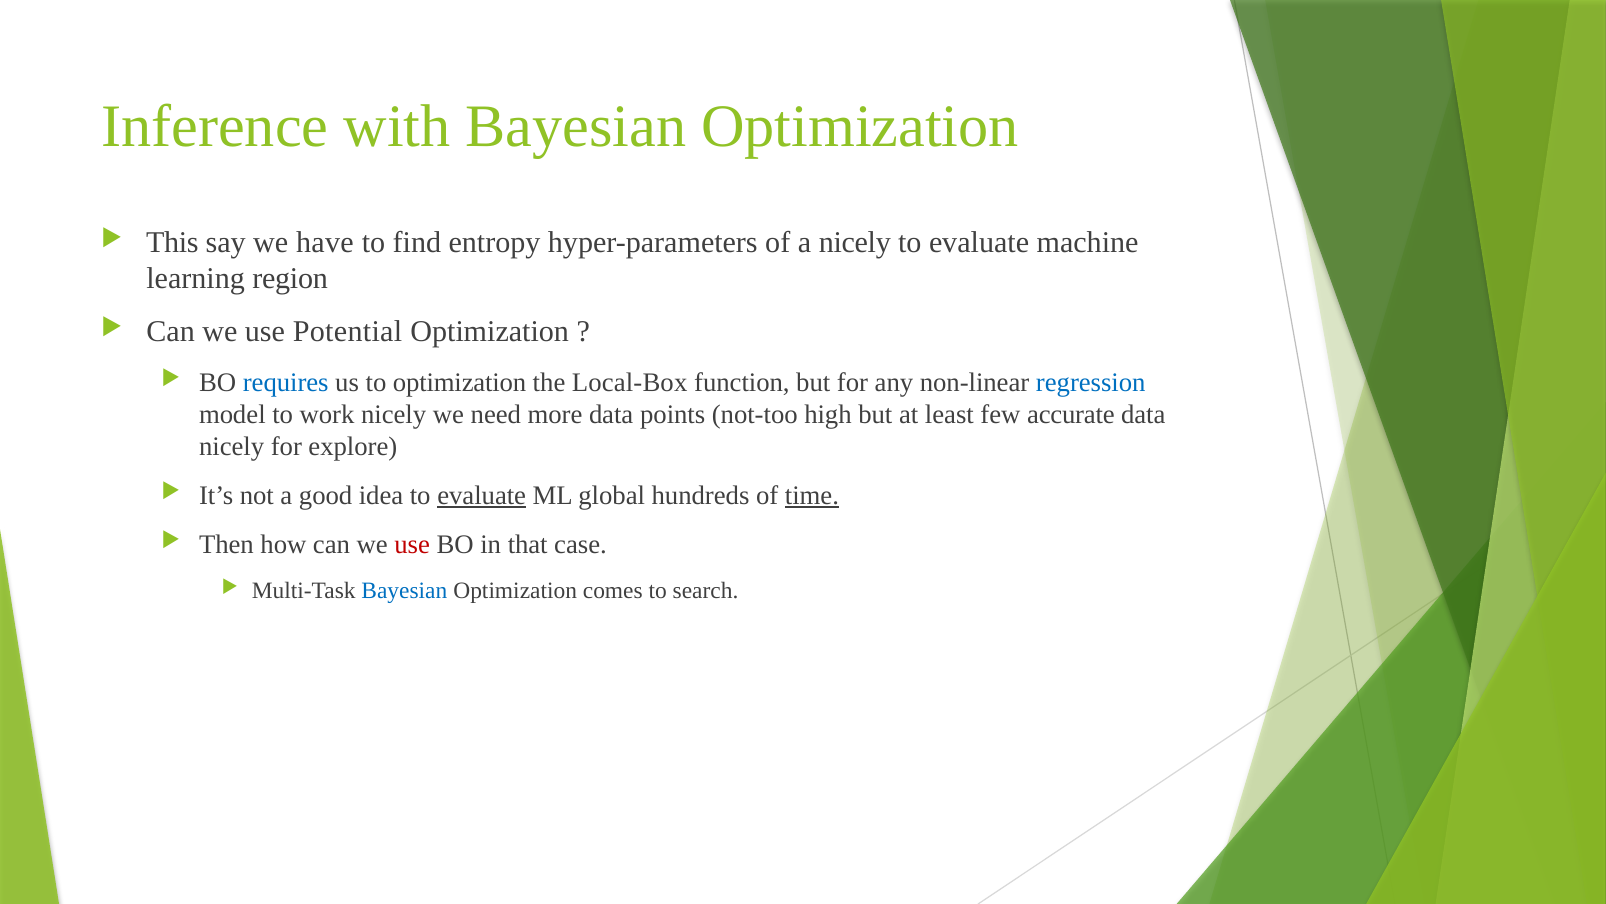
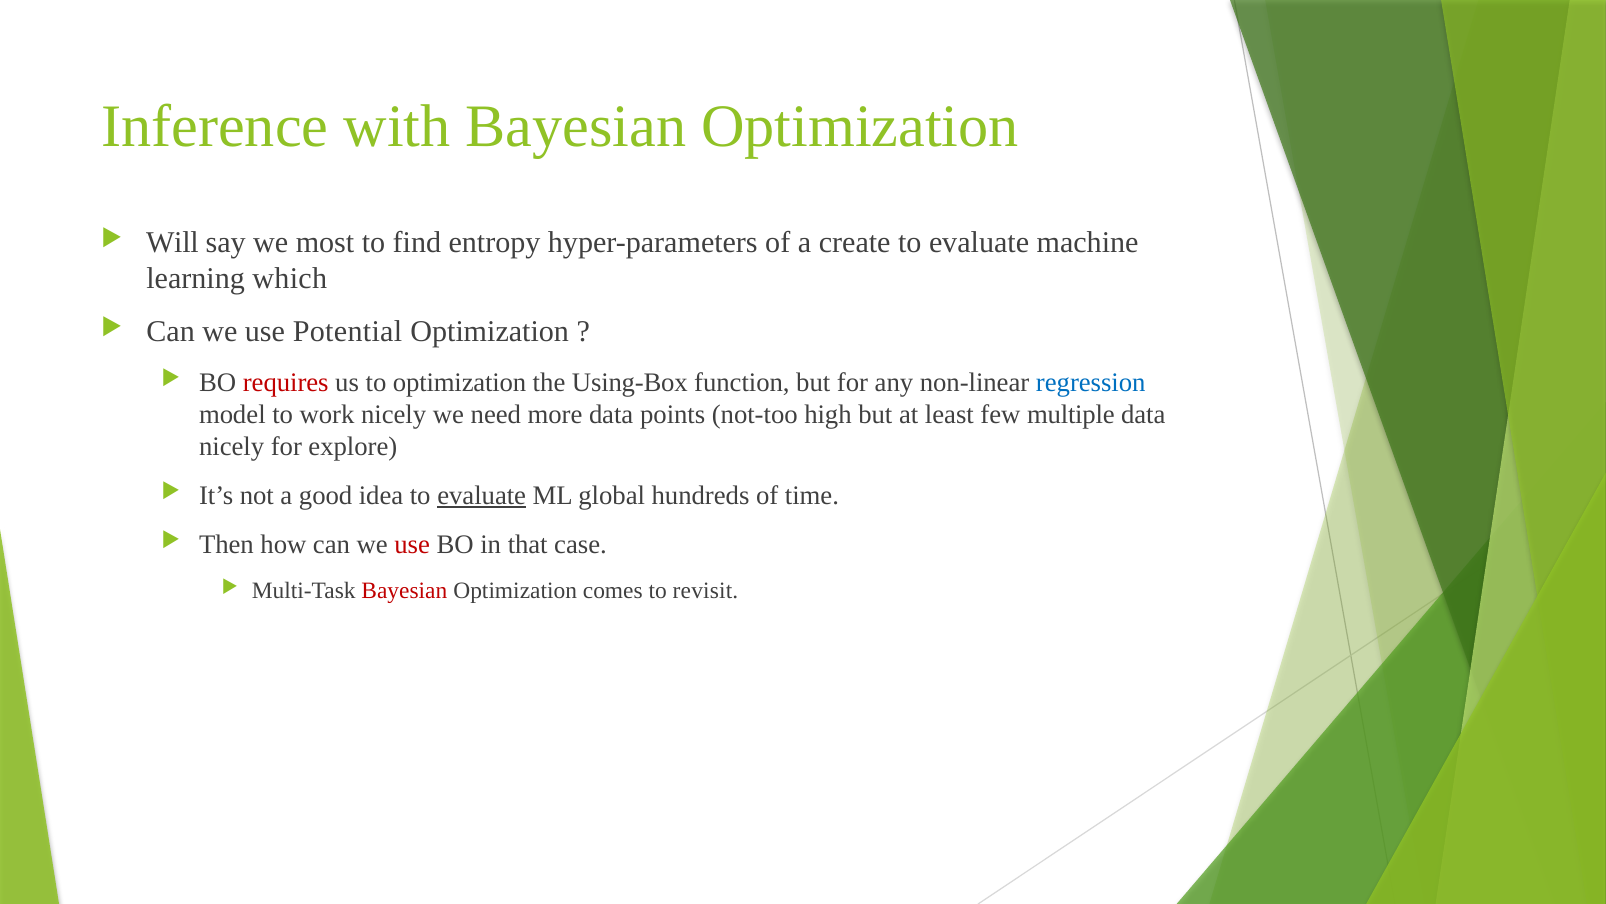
This: This -> Will (172, 243)
have: have -> most (325, 243)
a nicely: nicely -> create (855, 243)
region: region -> which (290, 279)
requires colour: blue -> red (286, 382)
Local-Box: Local-Box -> Using-Box (630, 382)
accurate: accurate -> multiple (1071, 414)
time underline: present -> none (812, 495)
Bayesian colour: blue -> red (404, 591)
search: search -> revisit (706, 591)
